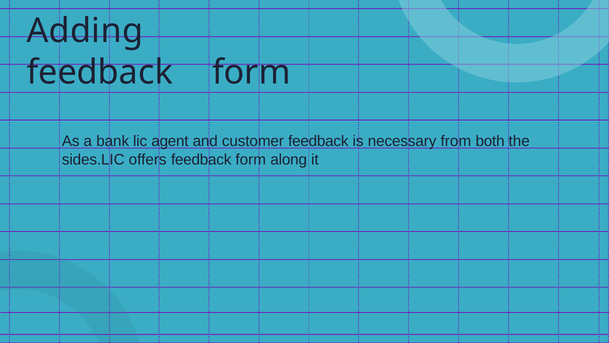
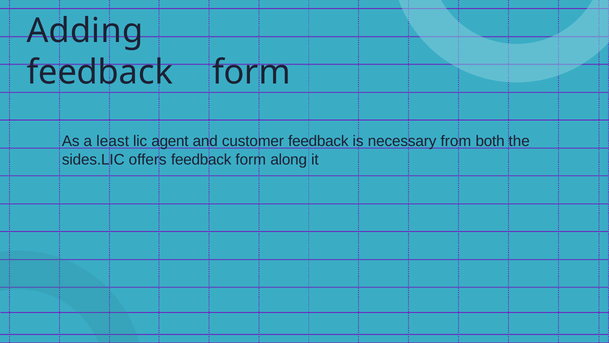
bank: bank -> least (113, 141)
